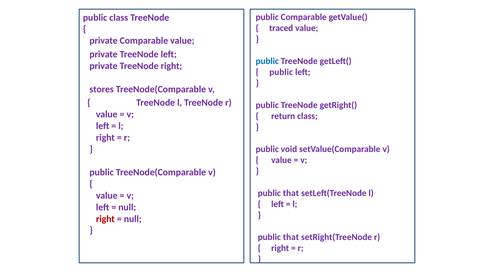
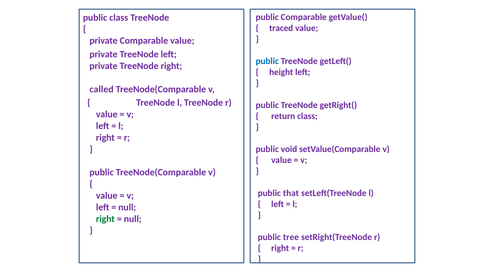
public: public -> height (281, 72)
stores: stores -> called (102, 89)
right colour: red -> green (105, 218)
that: that -> tree (291, 237)
